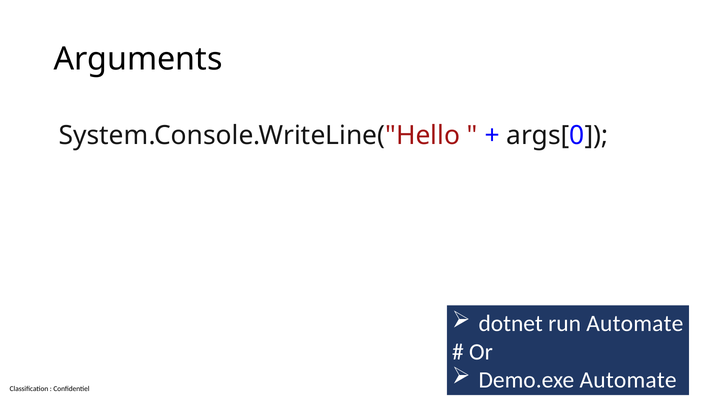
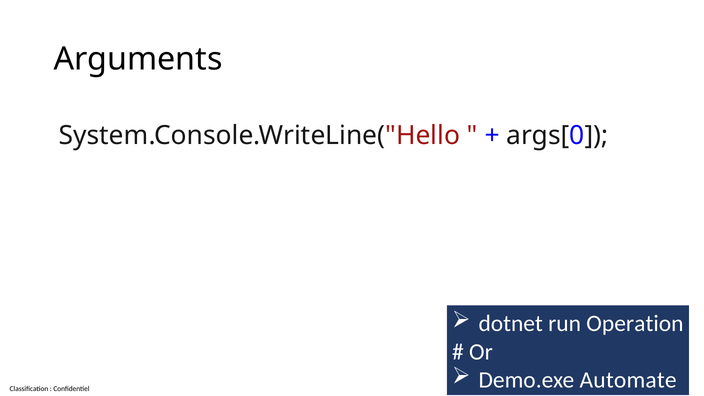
run Automate: Automate -> Operation (635, 324)
